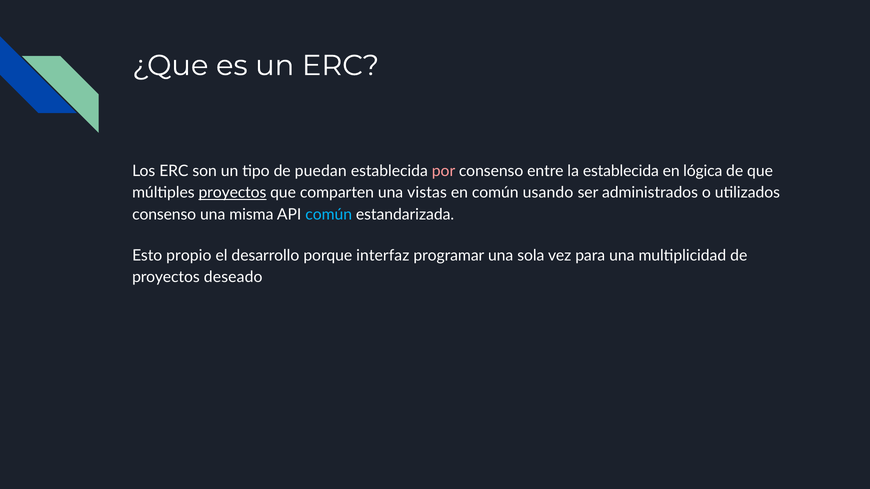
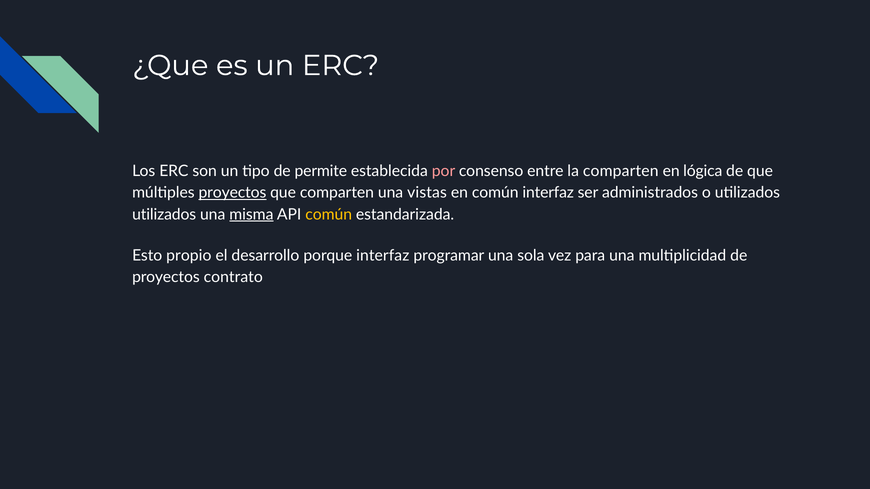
puedan: puedan -> permite (321, 171)
la establecida: establecida -> comparten (621, 171)
común usando: usando -> interfaz (548, 193)
consenso: consenso -> utilizados (164, 215)
misma underline: none -> present (251, 215)
común colour: light blue -> yellow (329, 215)
deseado: deseado -> contrato (233, 277)
